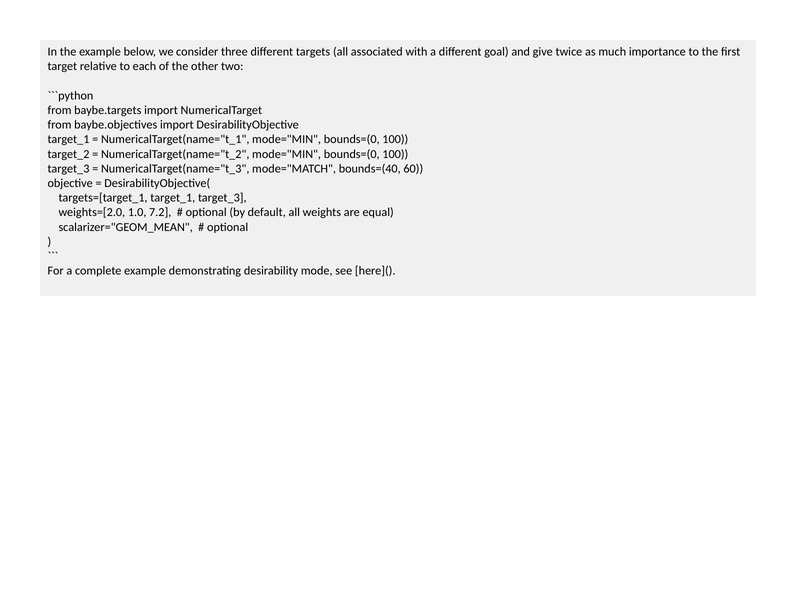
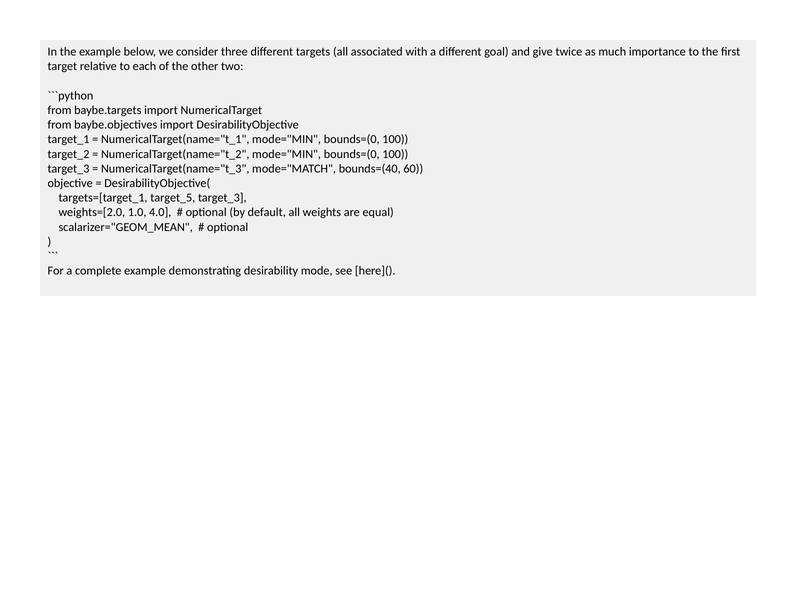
targets=[target_1 target_1: target_1 -> target_5 (173, 198)
7.2: 7.2 -> 4.0 (160, 212)
